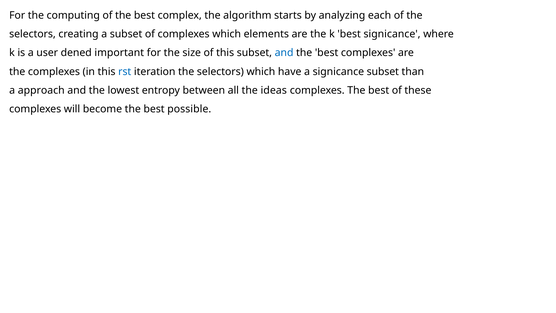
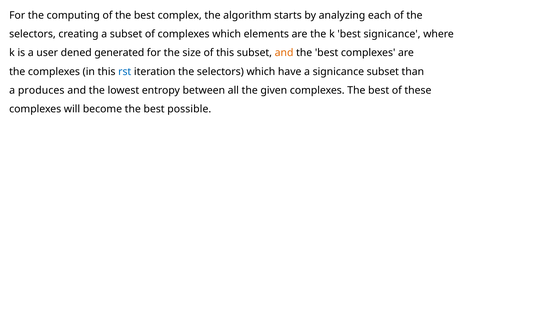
important: important -> generated (119, 53)
and colour: blue -> orange (284, 53)
approach: approach -> produces (41, 90)
ideas: ideas -> given (274, 90)
